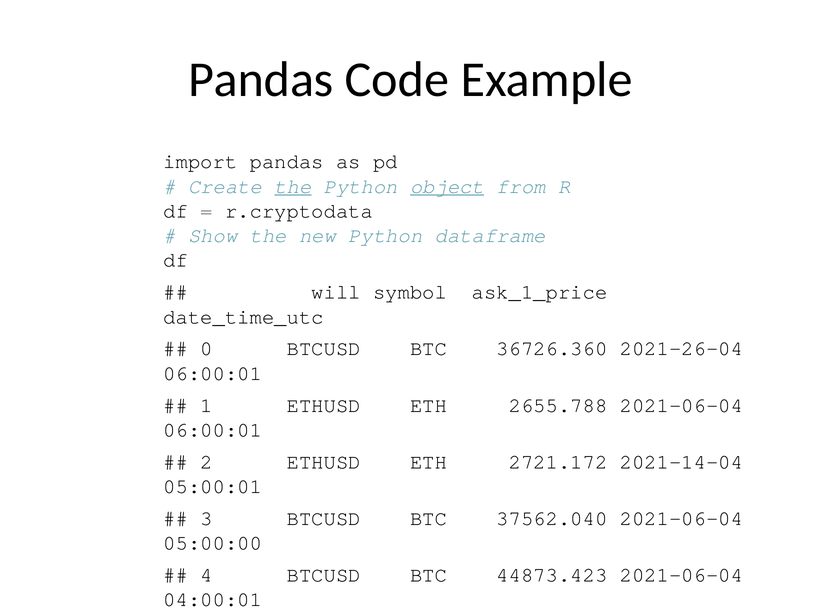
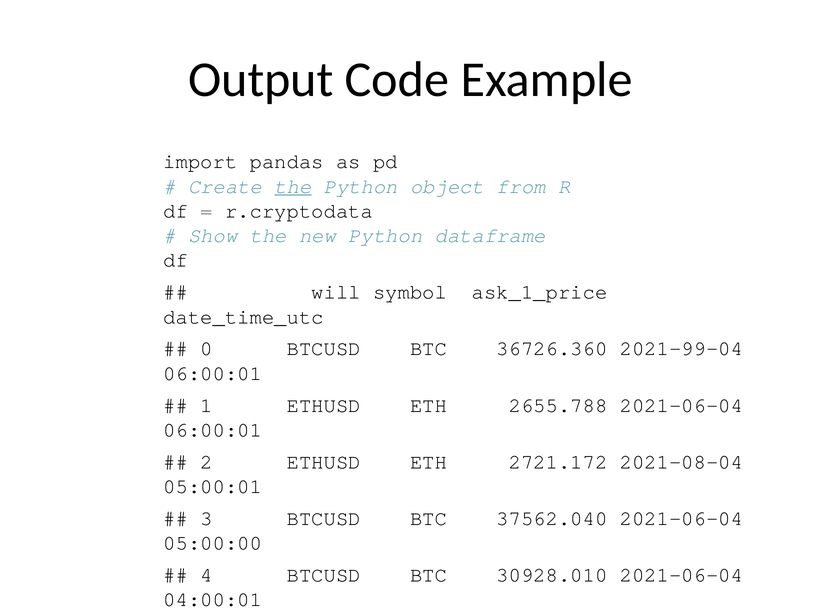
Pandas: Pandas -> Output (261, 80)
object underline: present -> none (447, 186)
2021-26-04: 2021-26-04 -> 2021-99-04 (681, 349)
2021-14-04: 2021-14-04 -> 2021-08-04 (681, 462)
44873.423: 44873.423 -> 30928.010 (552, 576)
